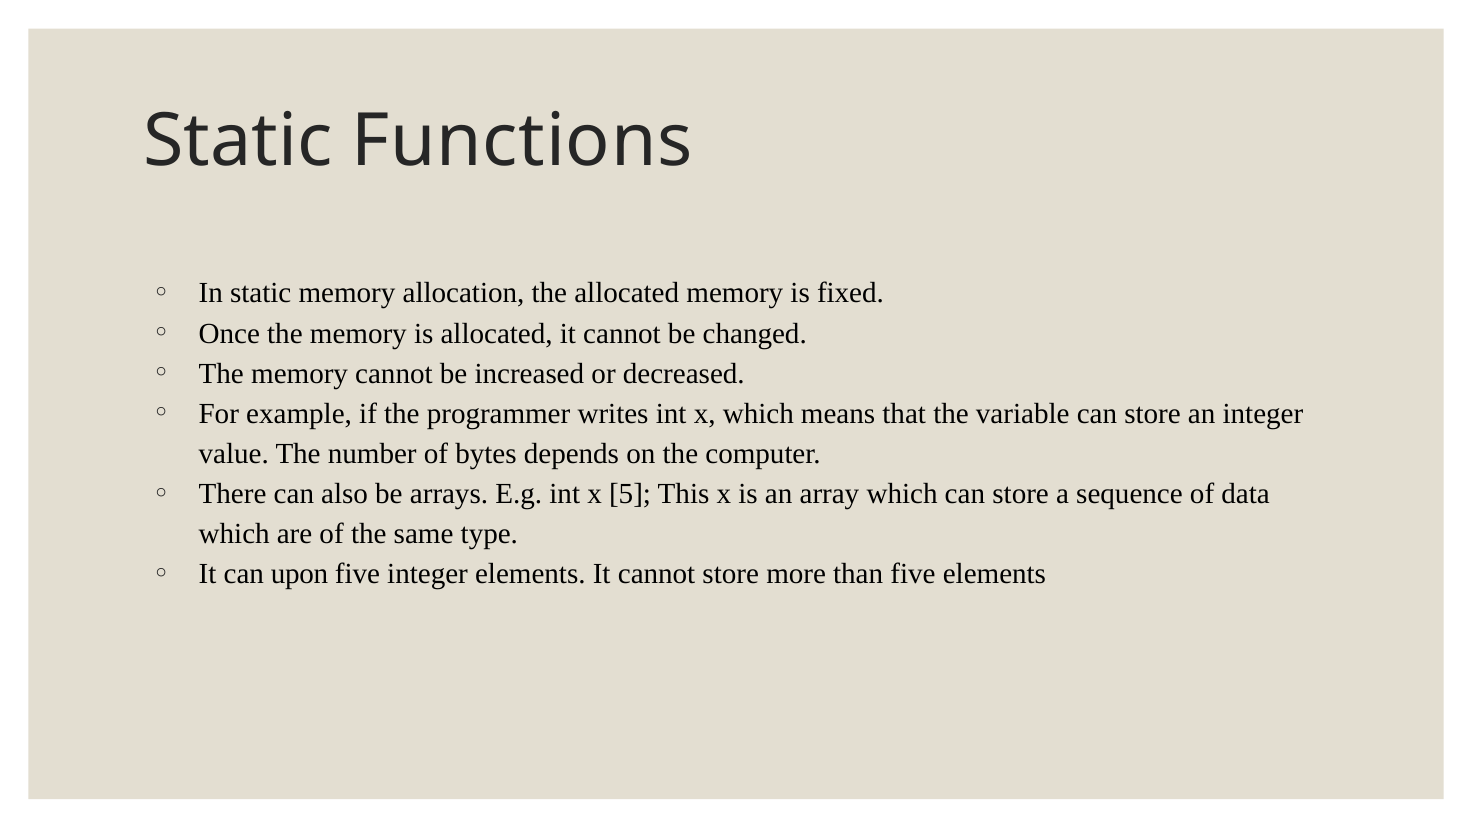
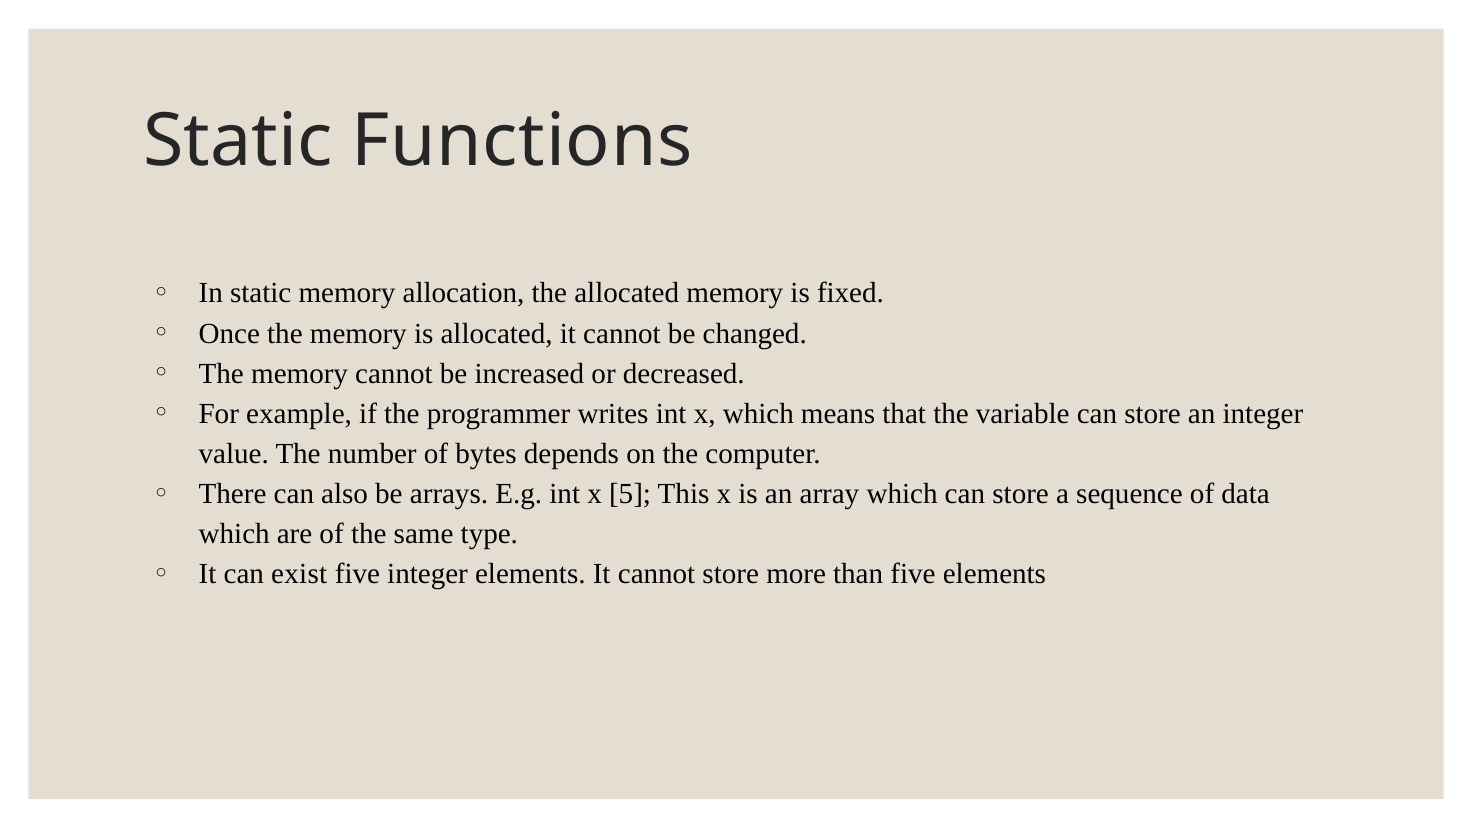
upon: upon -> exist (299, 574)
